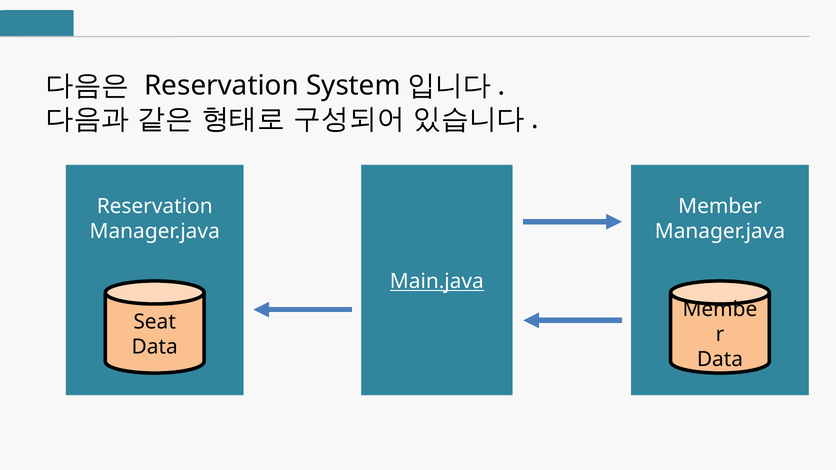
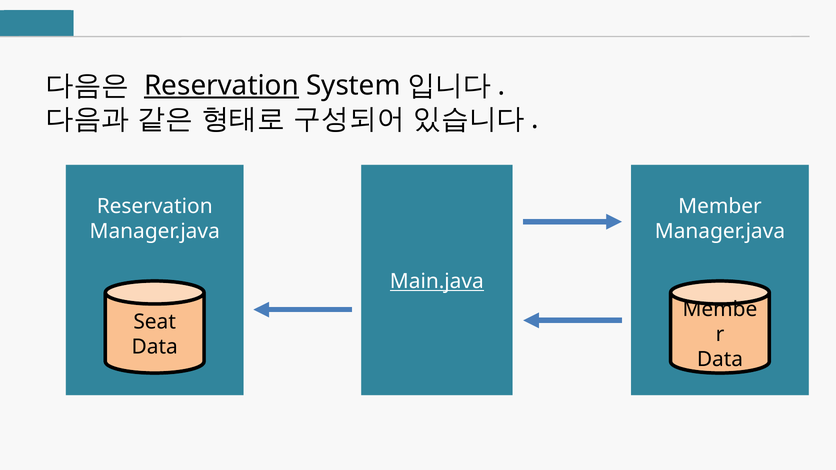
Reservation underline: none -> present (222, 86)
